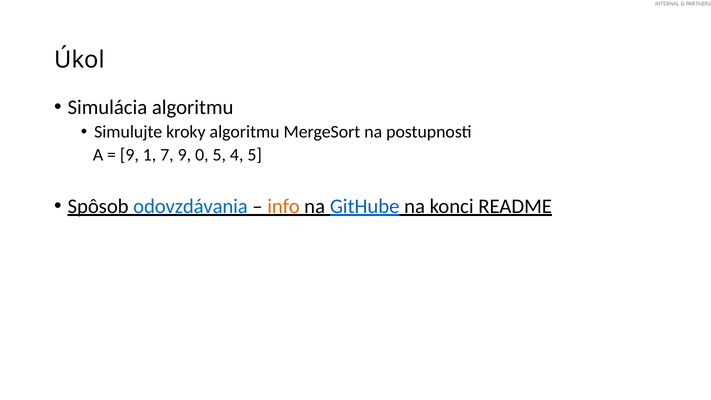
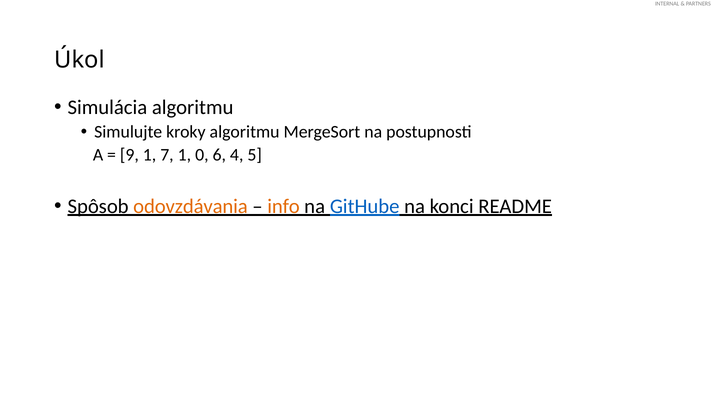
7 9: 9 -> 1 (184, 155)
0 5: 5 -> 6 (219, 155)
odovzdávania colour: blue -> orange (191, 206)
